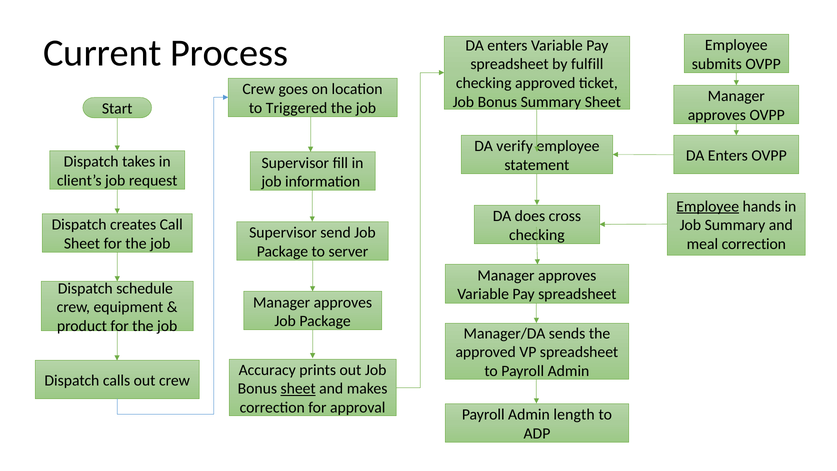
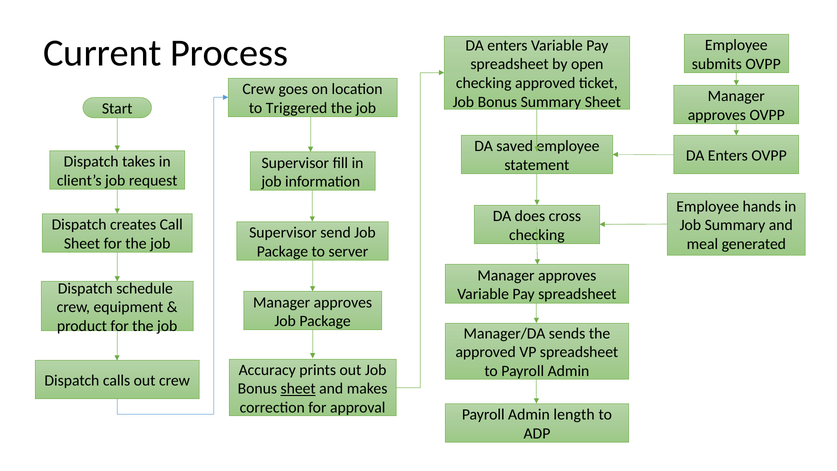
fulfill: fulfill -> open (587, 64)
verify: verify -> saved (515, 146)
Employee underline: present -> none (708, 206)
meal correction: correction -> generated (754, 244)
